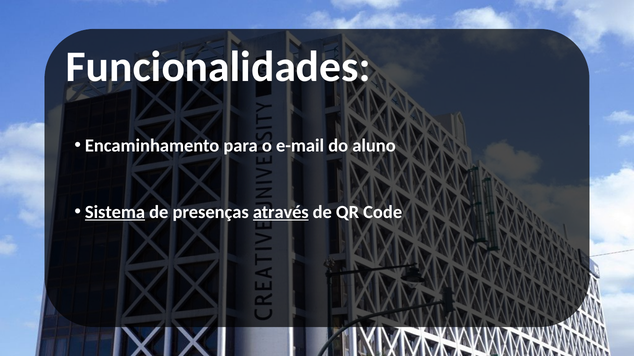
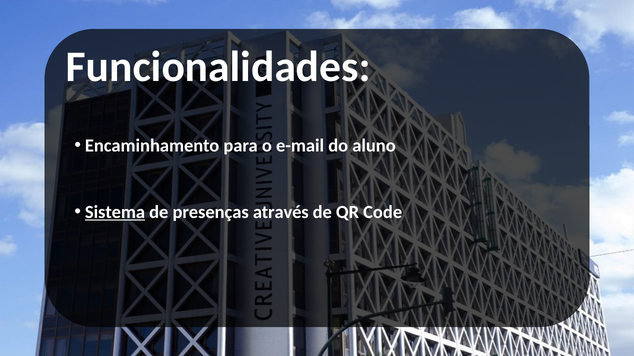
através underline: present -> none (281, 212)
